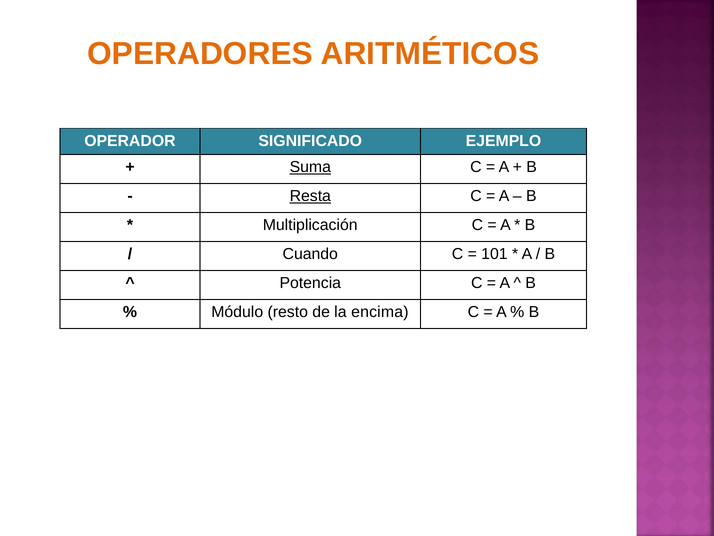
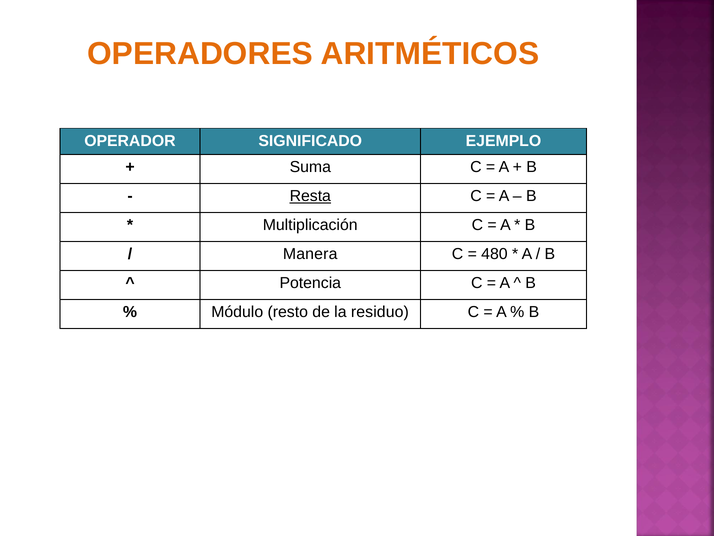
Suma underline: present -> none (310, 167)
Cuando: Cuando -> Manera (310, 254)
101: 101 -> 480 (494, 254)
encima: encima -> residuo (380, 312)
